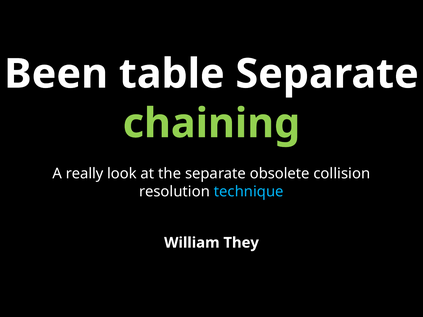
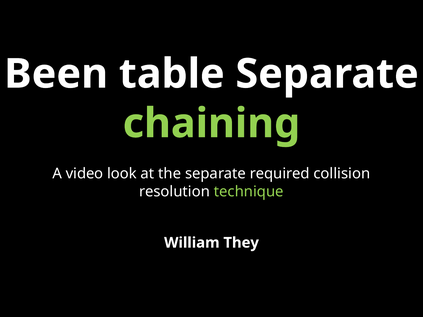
really: really -> video (85, 174)
obsolete: obsolete -> required (280, 174)
technique colour: light blue -> light green (249, 192)
